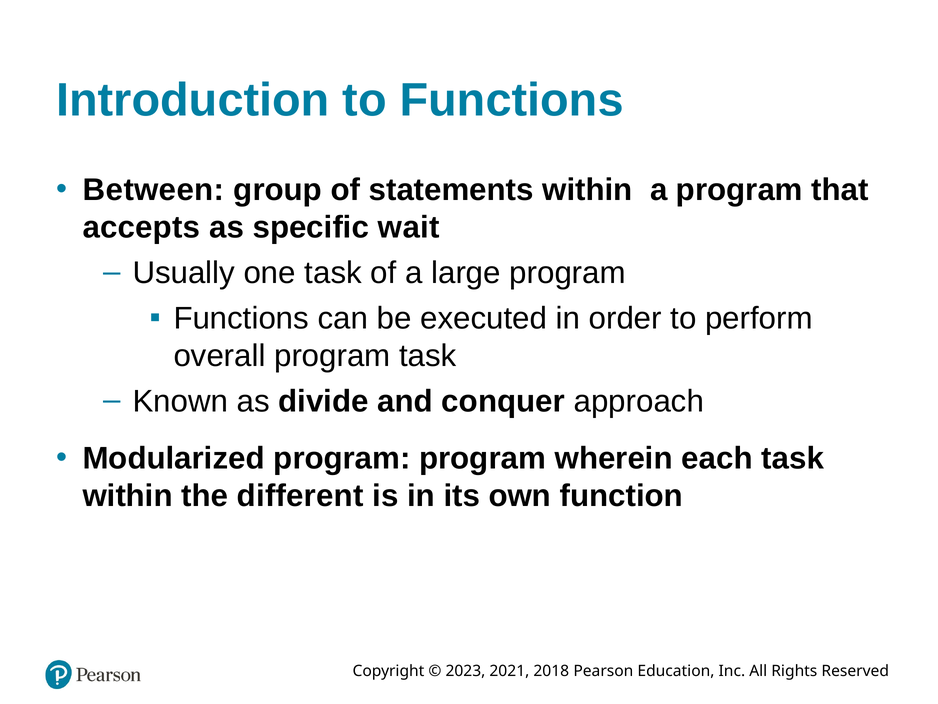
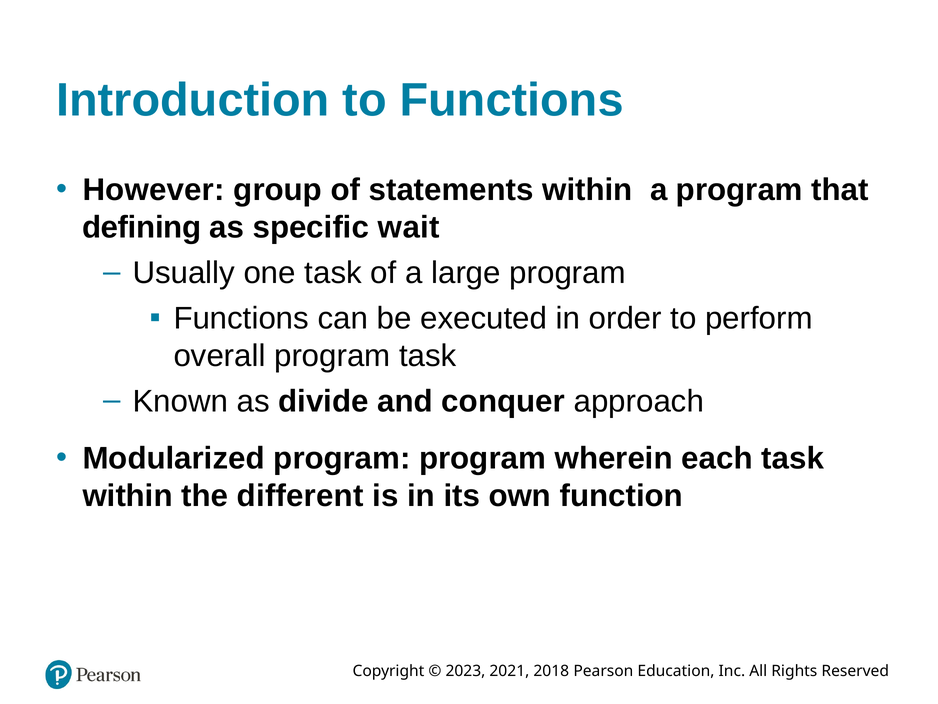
Between: Between -> However (154, 190)
accepts: accepts -> defining (142, 228)
